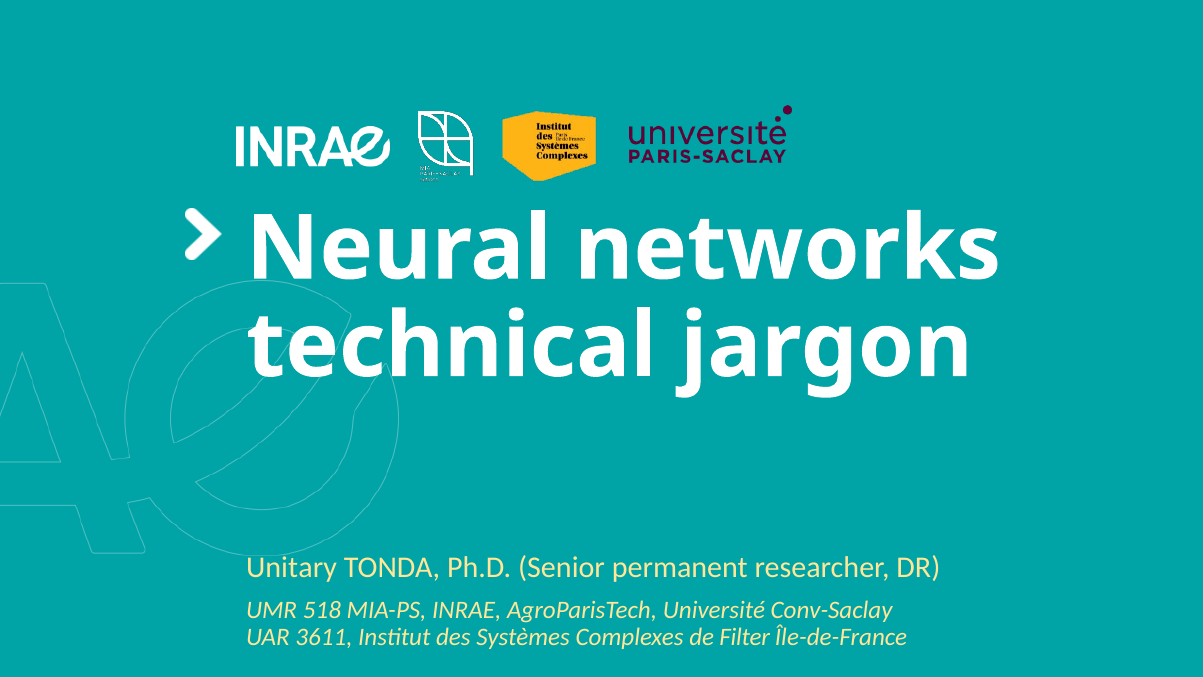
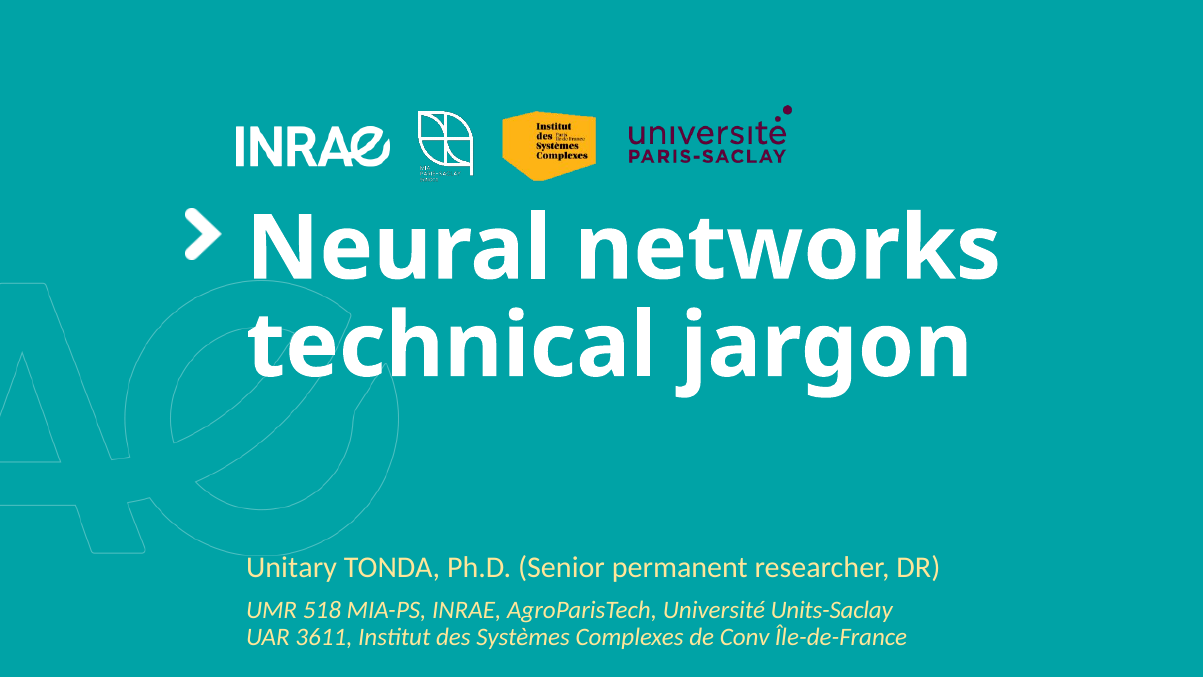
Conv-Saclay: Conv-Saclay -> Units-Saclay (832, 610)
Filter: Filter -> Conv (745, 637)
